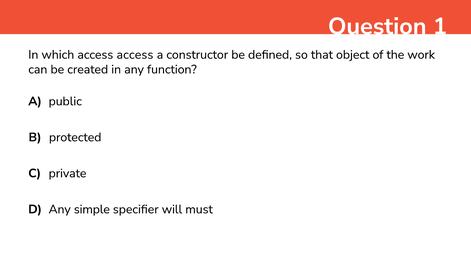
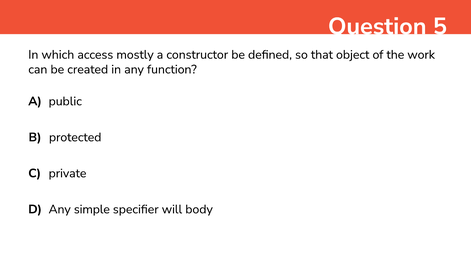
1: 1 -> 5 (440, 26)
access access: access -> mostly (135, 55)
must: must -> body (199, 209)
